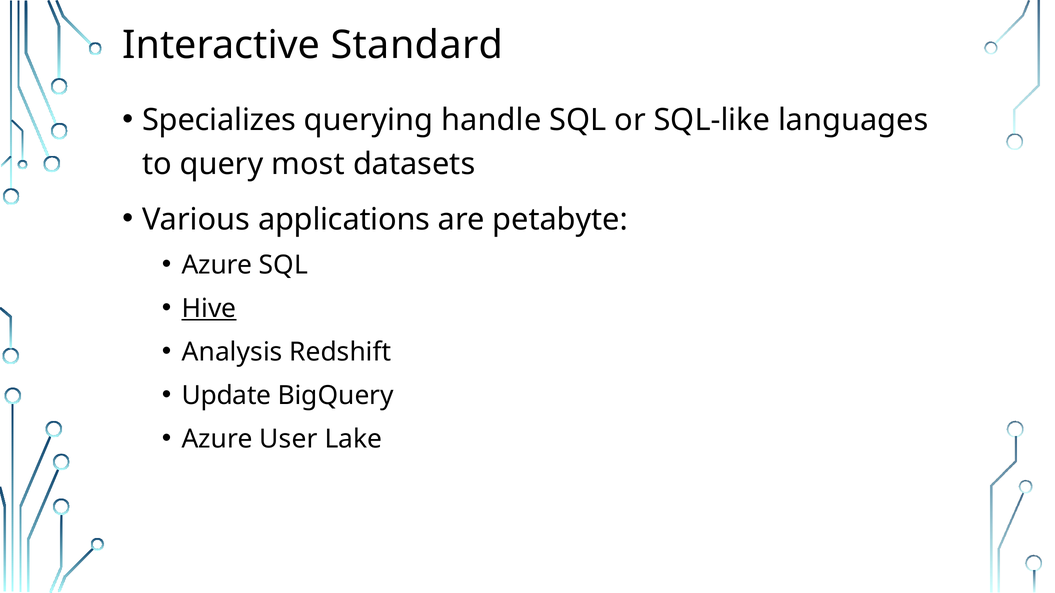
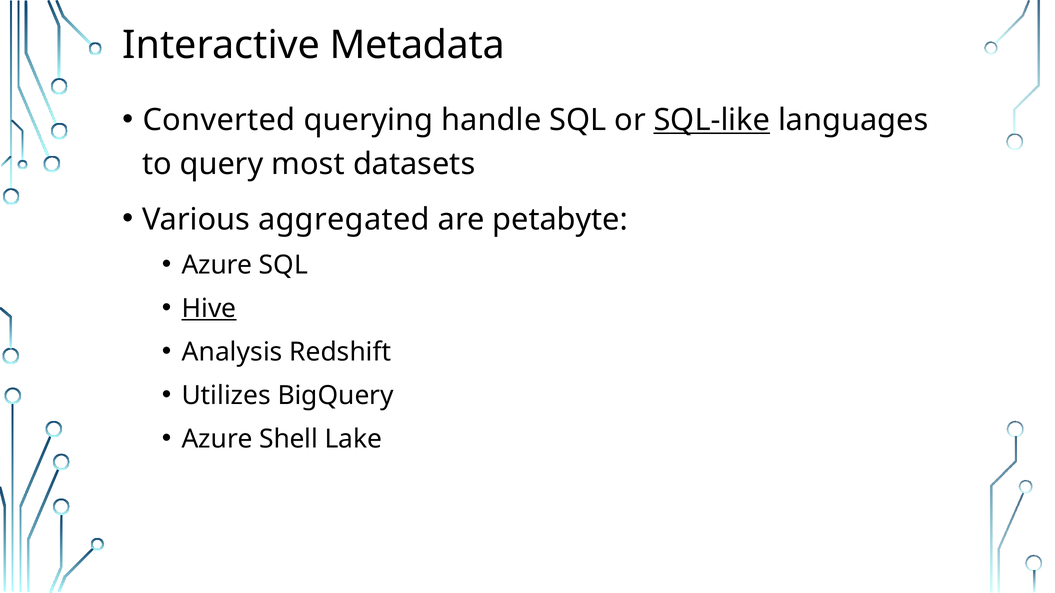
Standard: Standard -> Metadata (417, 45)
Specializes: Specializes -> Converted (219, 120)
SQL-like underline: none -> present (712, 120)
applications: applications -> aggregated (344, 220)
Update: Update -> Utilizes (226, 396)
User: User -> Shell (289, 439)
